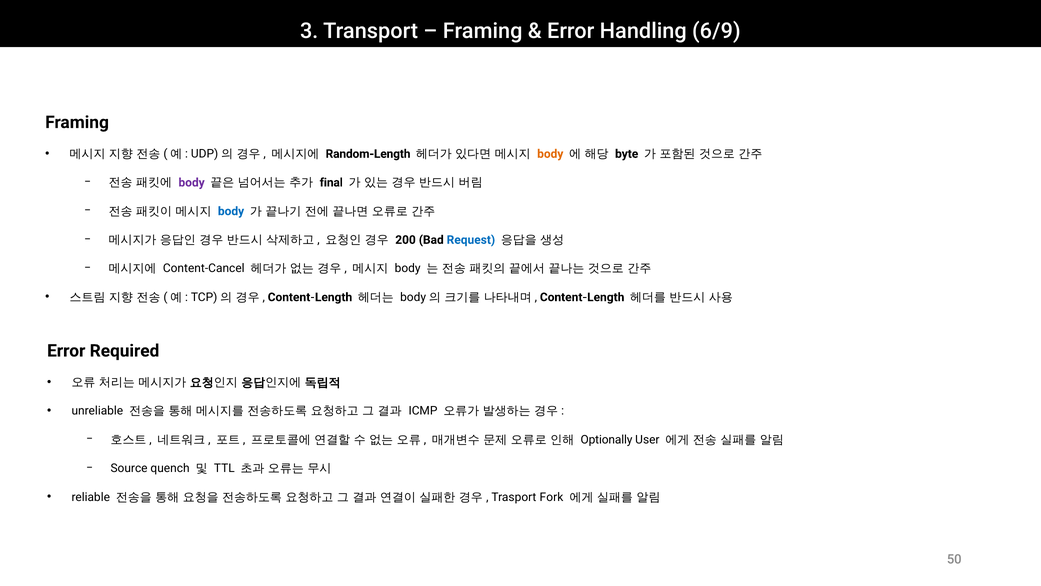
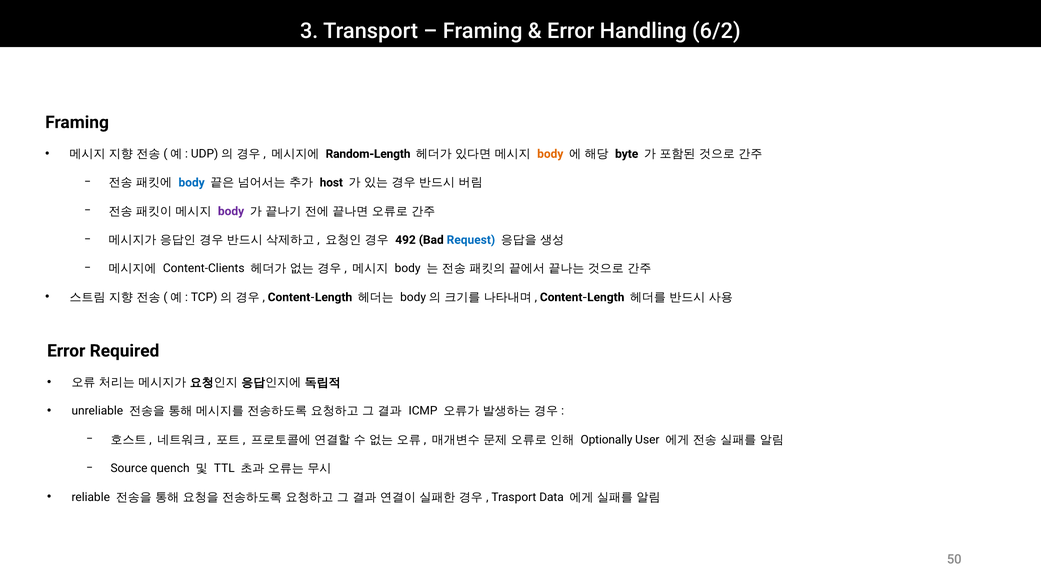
6/9: 6/9 -> 6/2 (716, 31)
body colour: purple -> blue (192, 182)
final: final -> host (331, 182)
body colour: blue -> purple (231, 211)
200: 200 -> 492 (406, 240)
Content-Cancel: Content-Cancel -> Content-Clients (204, 268)
Fork: Fork -> Data (552, 497)
